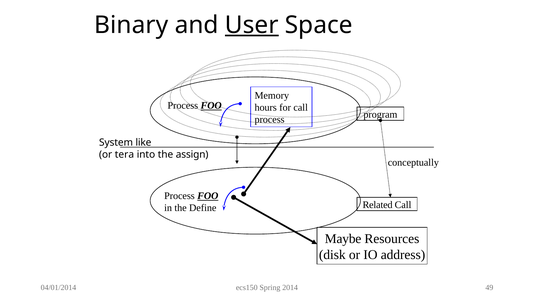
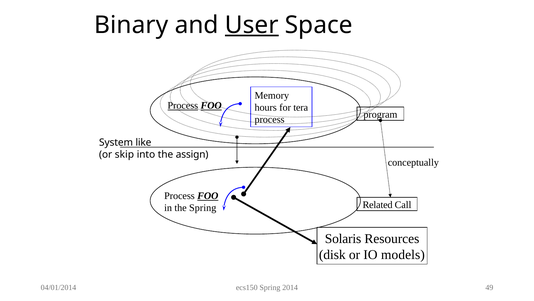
Process underline: none -> present (183, 105)
for call: call -> tera (301, 107)
tera: tera -> skip (124, 154)
the Define: Define -> Spring (203, 208)
Maybe: Maybe -> Solaris (343, 238)
address: address -> models (403, 254)
